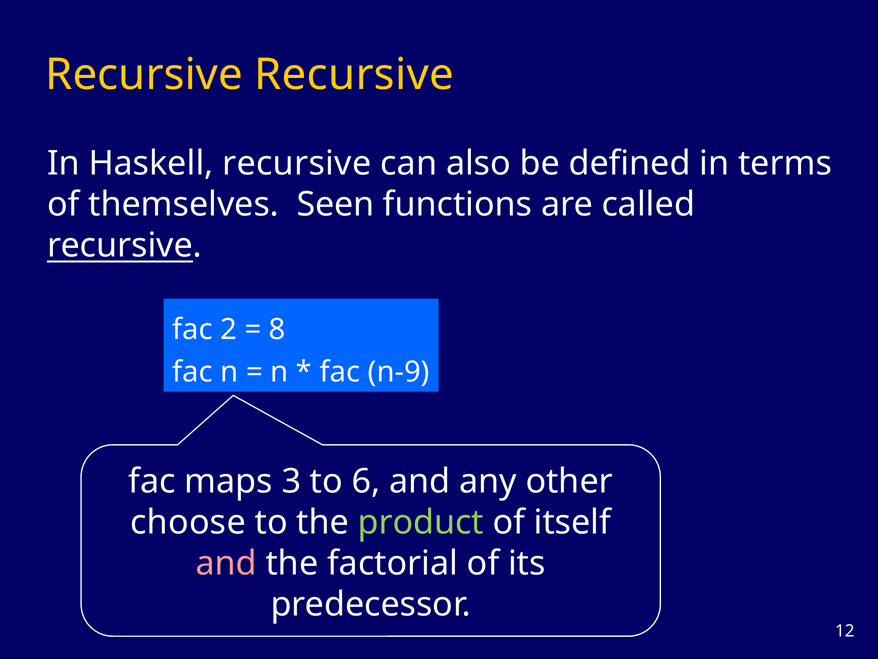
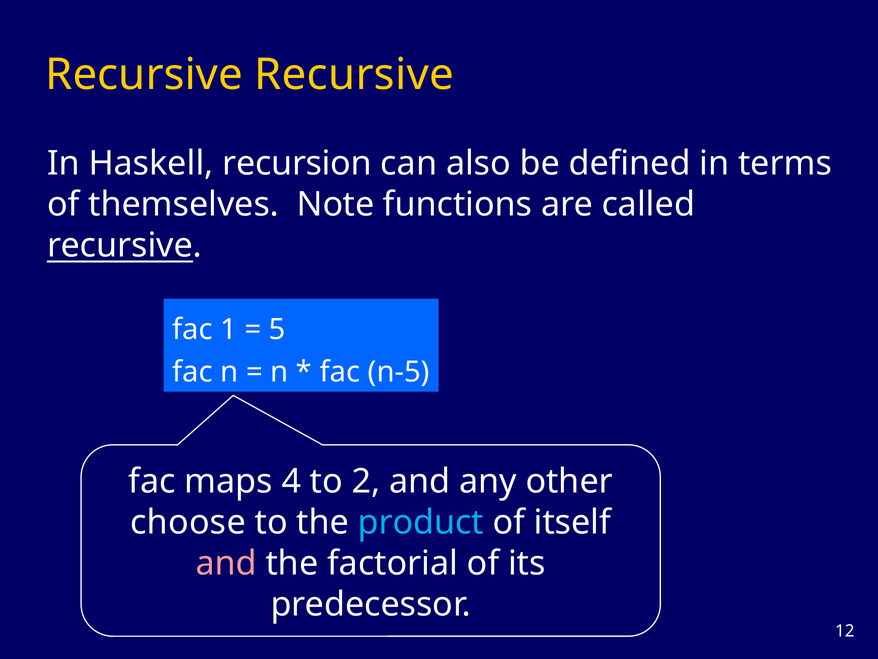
Haskell recursive: recursive -> recursion (297, 164)
Seen: Seen -> Note (336, 204)
2: 2 -> 1 (229, 329)
8: 8 -> 5 (277, 329)
n-9: n-9 -> n-5 (399, 372)
3: 3 -> 4 (291, 481)
6: 6 -> 2 (366, 481)
product colour: light green -> light blue (421, 522)
